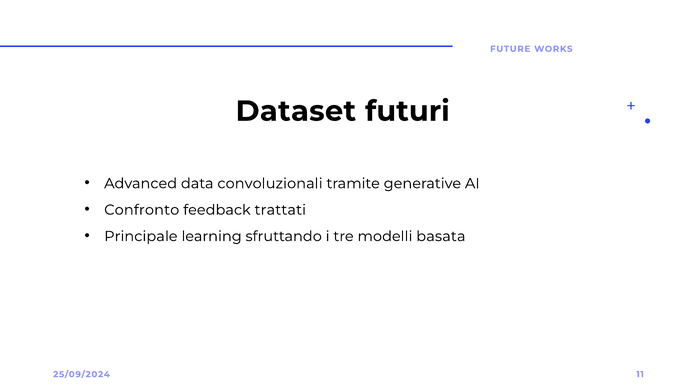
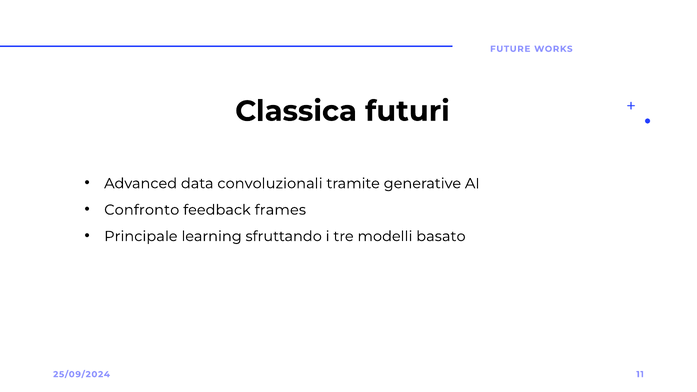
Dataset: Dataset -> Classica (296, 111)
trattati: trattati -> frames (280, 210)
basata: basata -> basato (441, 236)
